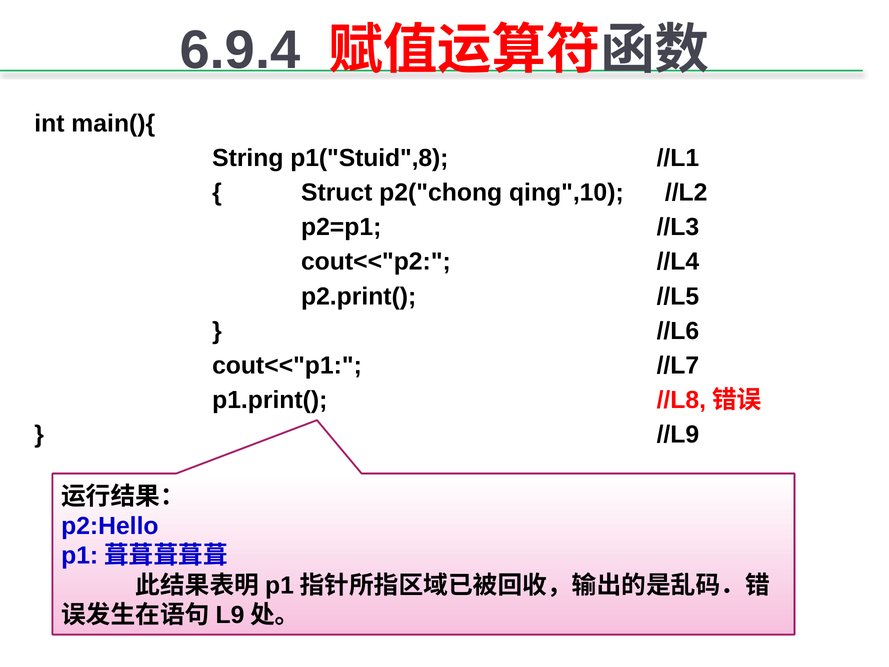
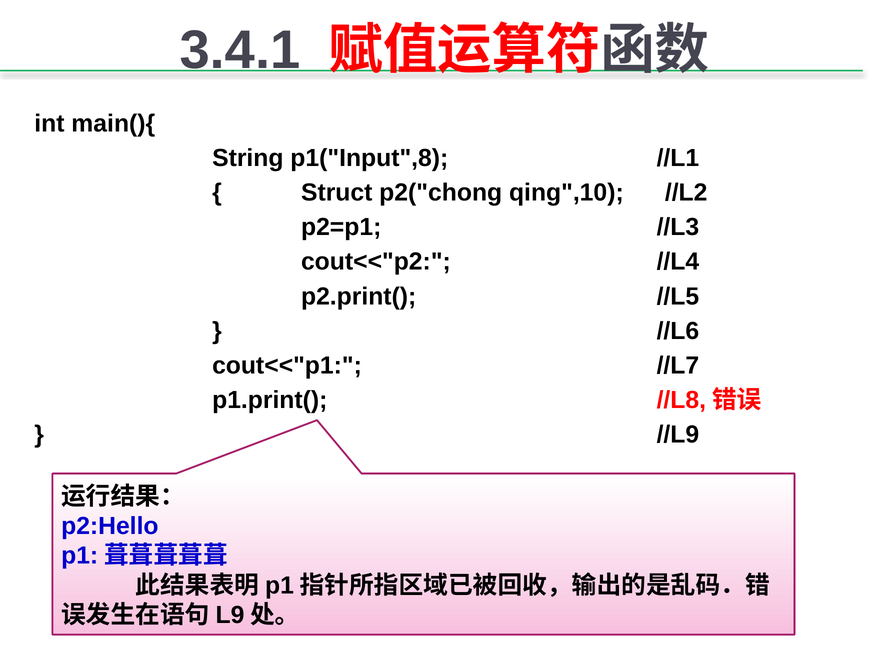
6.9.4: 6.9.4 -> 3.4.1 (240, 50)
p1("Stuid",8: p1("Stuid",8 -> p1("Input",8 (369, 158)
